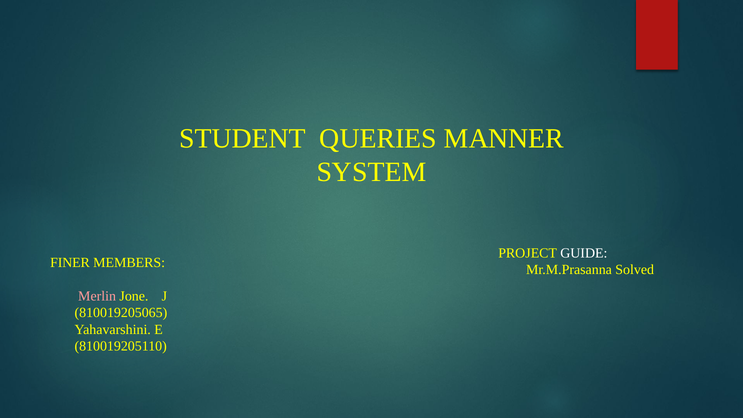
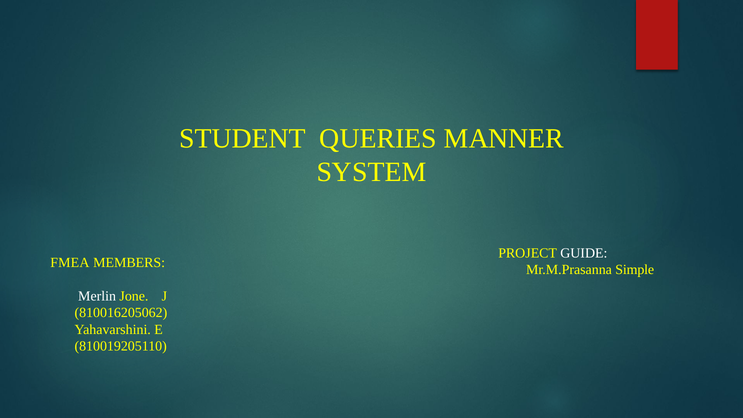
FINER: FINER -> FMEA (70, 263)
Solved: Solved -> Simple (635, 270)
Merlin colour: pink -> white (97, 296)
810019205065: 810019205065 -> 810016205062 (121, 313)
